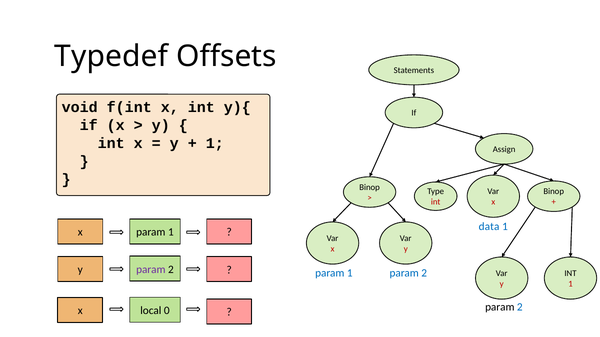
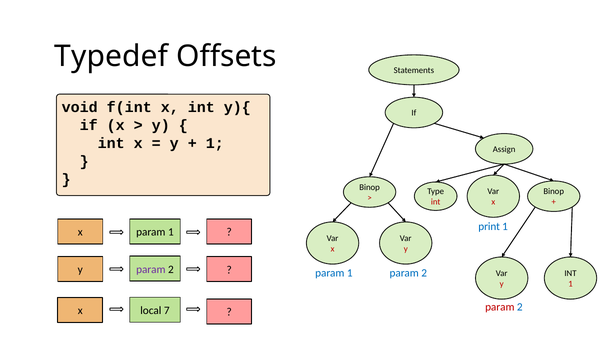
data: data -> print (489, 227)
param colour: black -> red (500, 308)
0: 0 -> 7 (167, 311)
